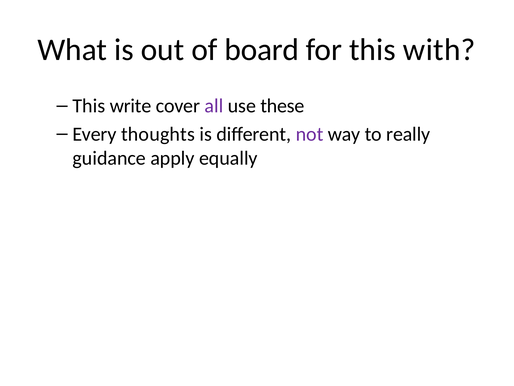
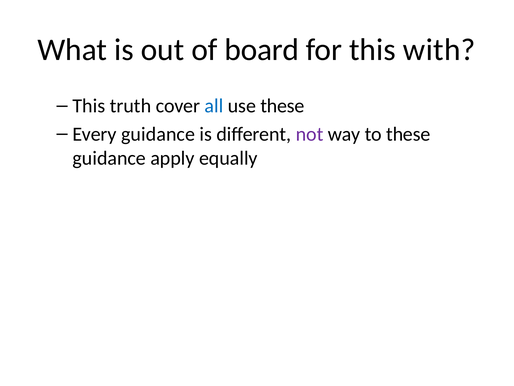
write: write -> truth (130, 106)
all colour: purple -> blue (214, 106)
Every thoughts: thoughts -> guidance (158, 134)
to really: really -> these (408, 134)
